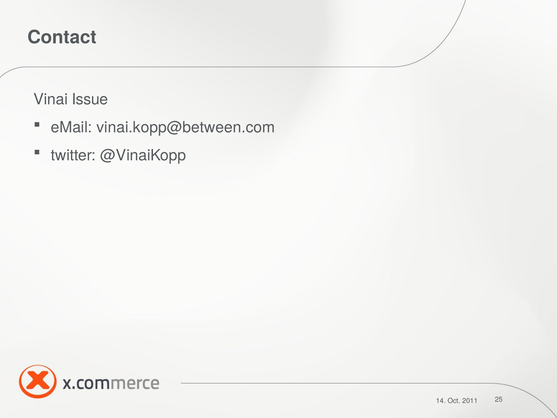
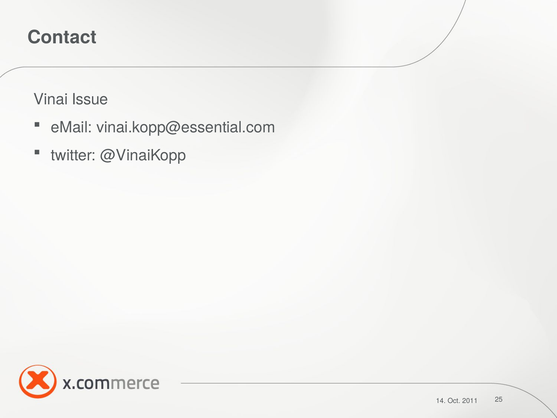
vinai.kopp@between.com: vinai.kopp@between.com -> vinai.kopp@essential.com (186, 127)
